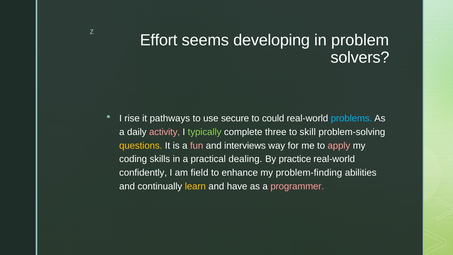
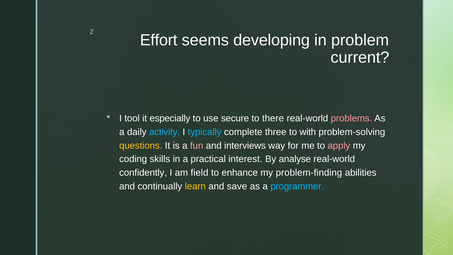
solvers: solvers -> current (360, 58)
rise: rise -> tool (132, 118)
pathways: pathways -> especially (170, 118)
could: could -> there (273, 118)
problems colour: light blue -> pink (352, 118)
activity colour: pink -> light blue (165, 132)
typically colour: light green -> light blue (205, 132)
skill: skill -> with (308, 132)
dealing: dealing -> interest (245, 159)
practice: practice -> analyse (295, 159)
have: have -> save (237, 186)
programmer colour: pink -> light blue (297, 186)
